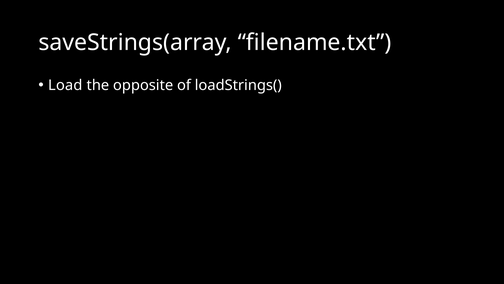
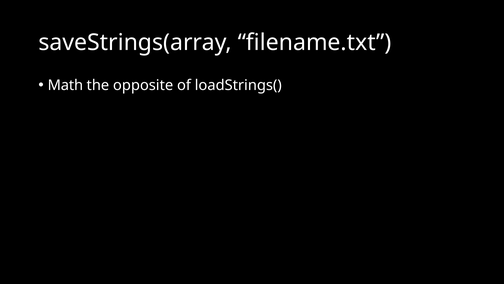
Load: Load -> Math (65, 85)
